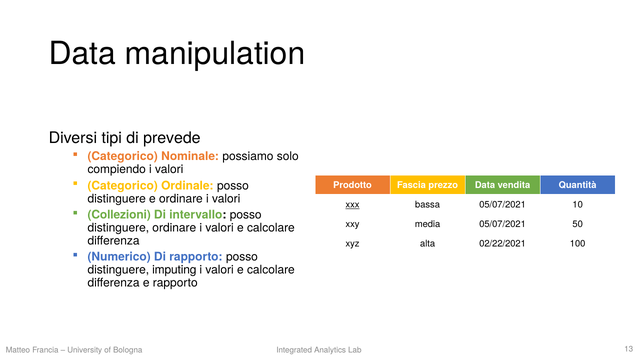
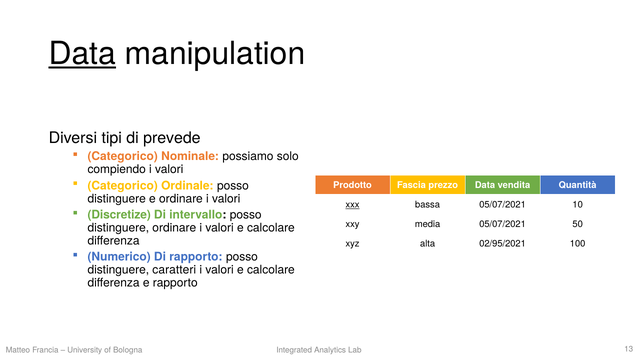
Data underline: none -> present (82, 54)
Collezioni: Collezioni -> Discretize (119, 215)
02/22/2021: 02/22/2021 -> 02/95/2021 (503, 244)
imputing: imputing -> caratteri (174, 270)
